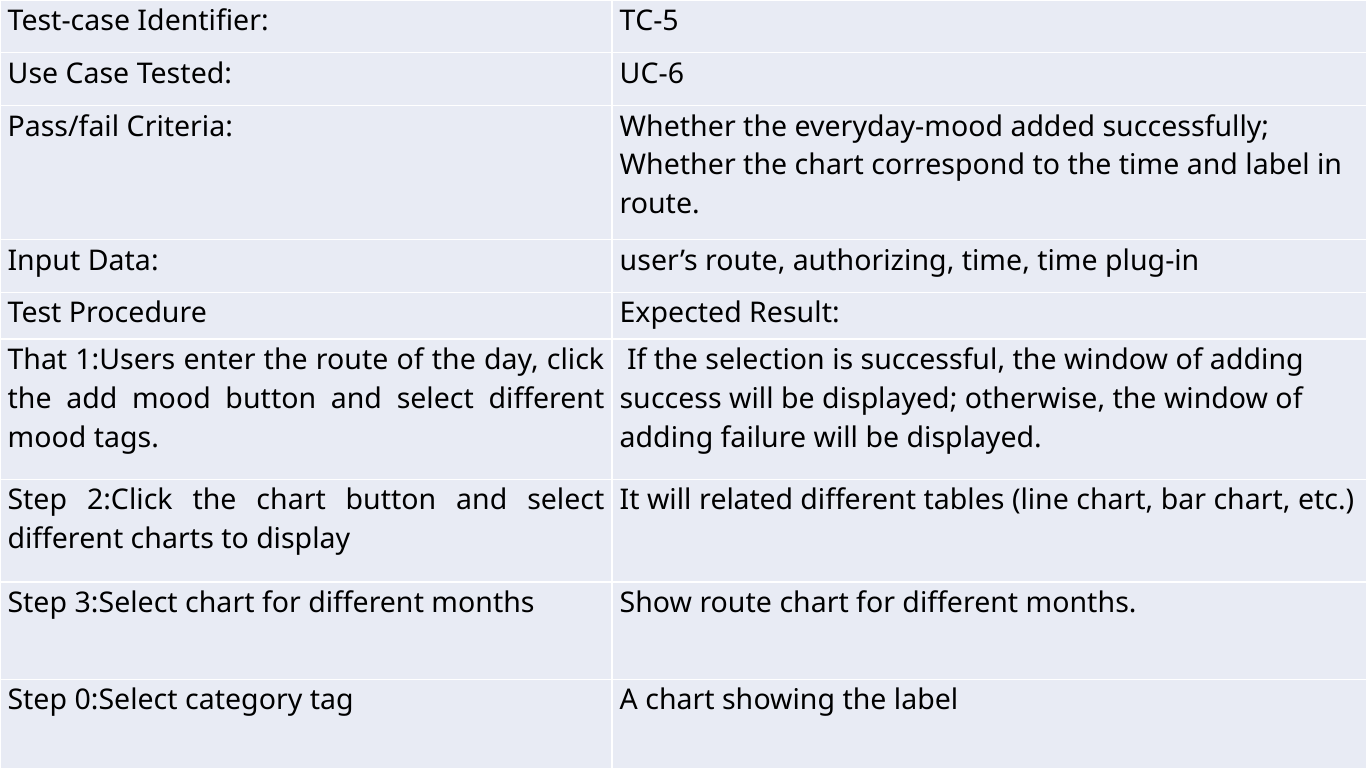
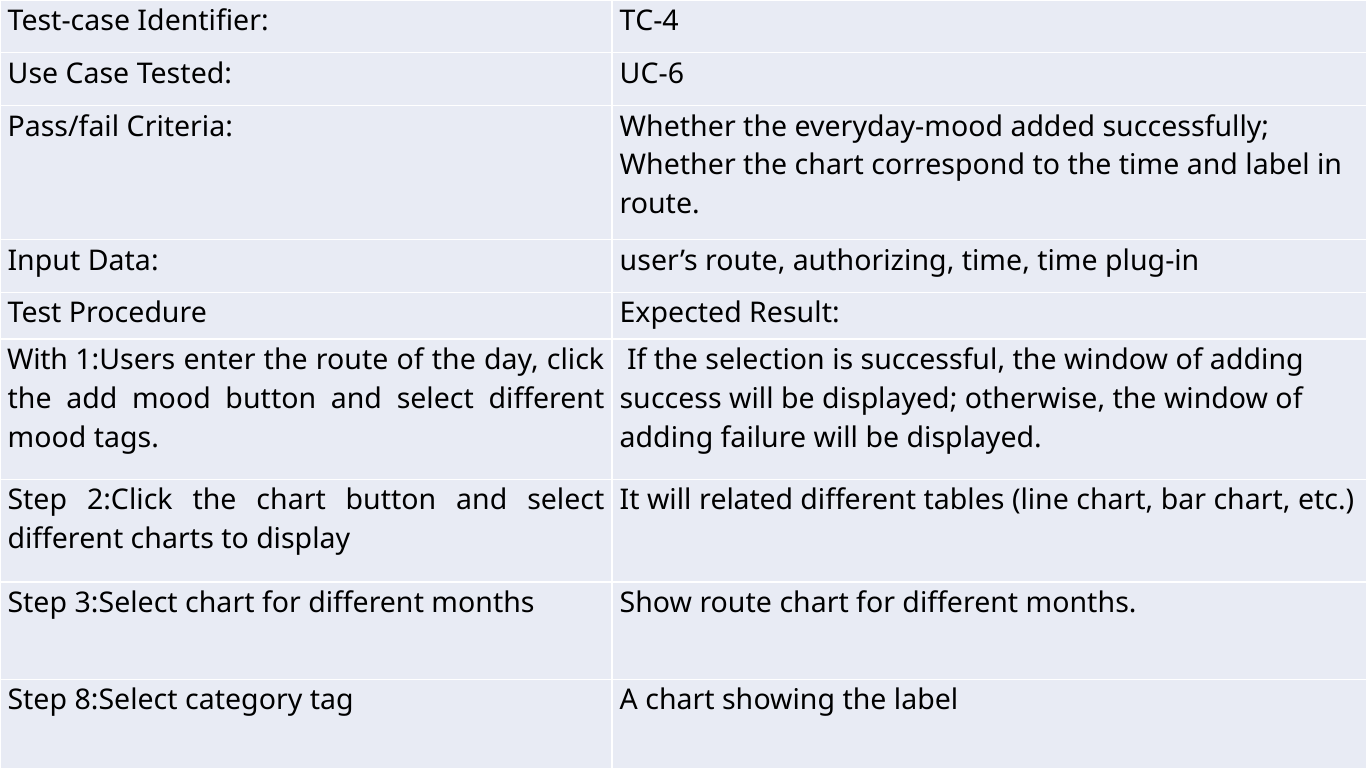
TC-5: TC-5 -> TC-4 (649, 21)
That: That -> With (38, 360)
0:Select: 0:Select -> 8:Select (126, 700)
